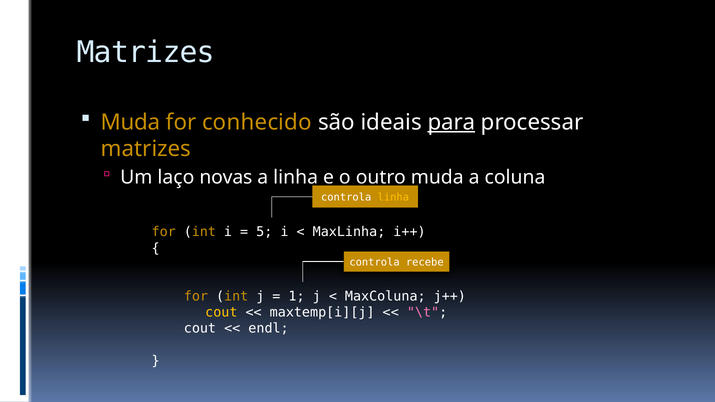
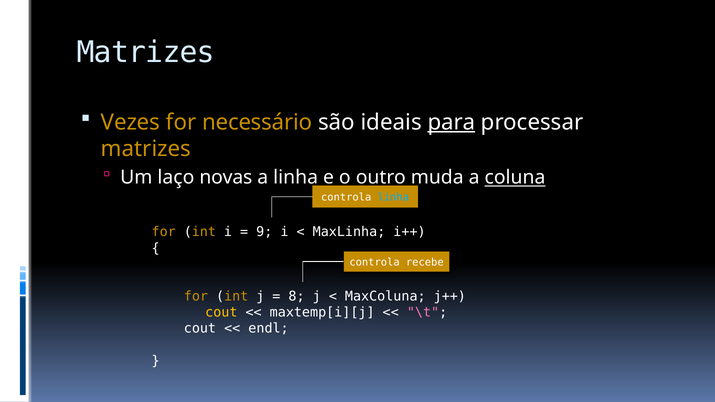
Muda: Muda -> Vezes (131, 122)
conhecido: conhecido -> necessário (257, 122)
coluna underline: none -> present (515, 178)
linha colour: yellow -> light blue (393, 197)
5: 5 -> 9 (264, 232)
1: 1 -> 8 (297, 296)
